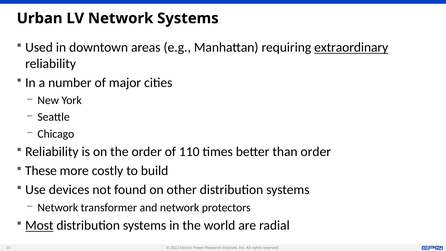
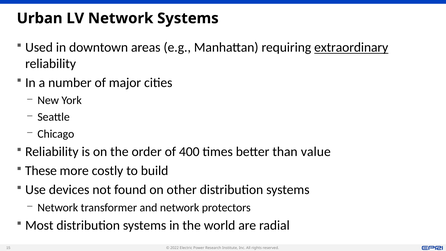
110: 110 -> 400 (189, 152)
than order: order -> value (316, 152)
Most underline: present -> none (39, 225)
